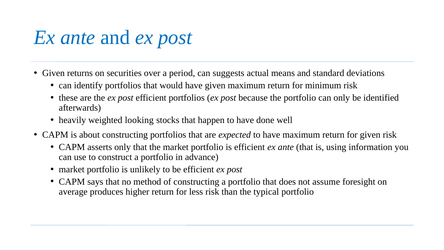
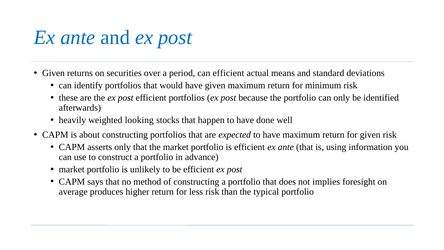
can suggests: suggests -> efficient (228, 73)
assume: assume -> implies (326, 181)
